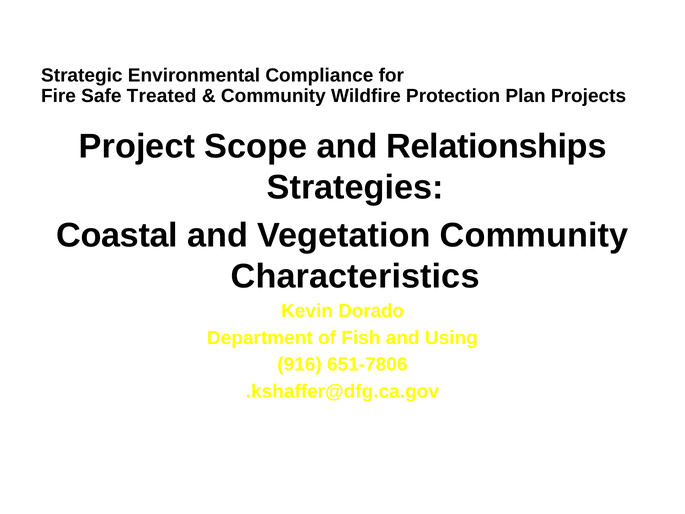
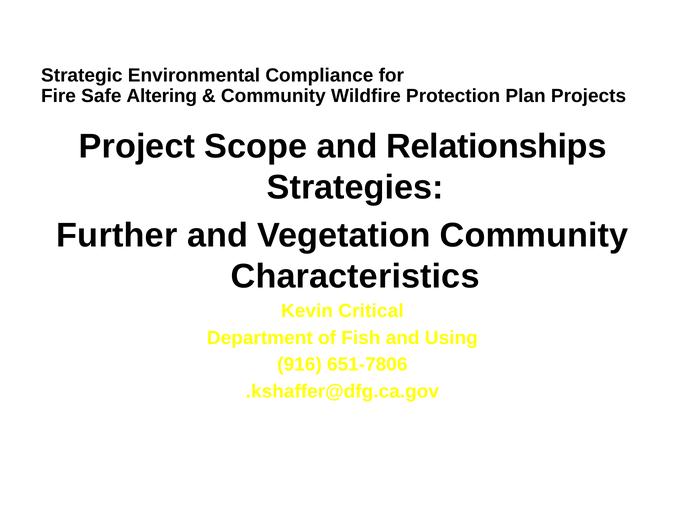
Treated: Treated -> Altering (162, 96)
Coastal: Coastal -> Further (117, 235)
Dorado: Dorado -> Critical (371, 311)
